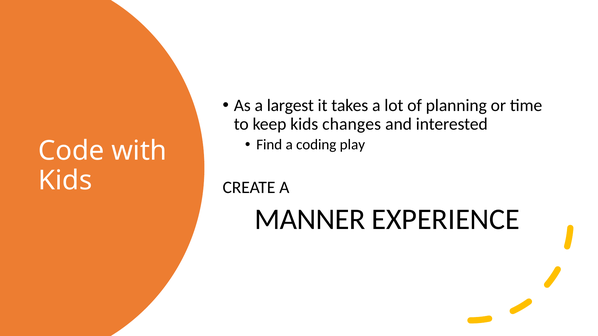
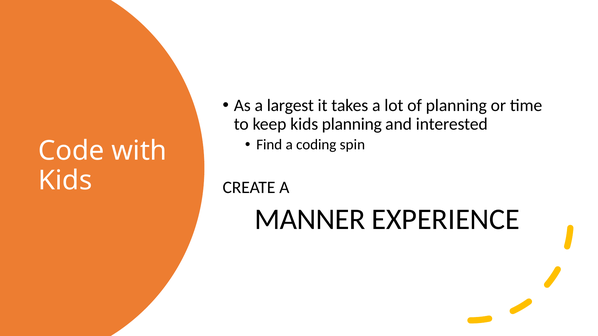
kids changes: changes -> planning (352, 124)
play: play -> spin (352, 145)
